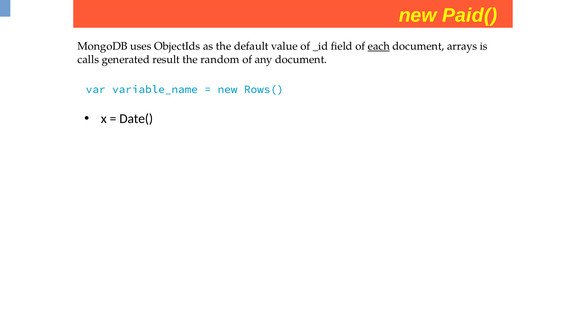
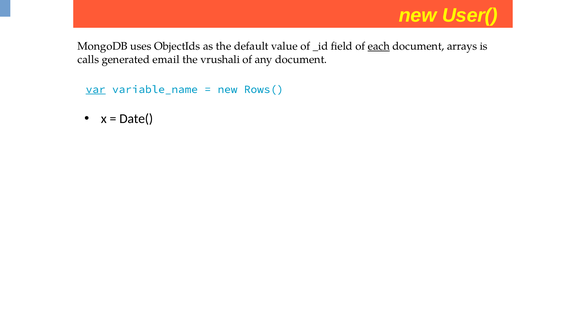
Paid(: Paid( -> User( (470, 15)
result: result -> email (166, 59)
random: random -> vrushali (220, 59)
var underline: none -> present (96, 89)
